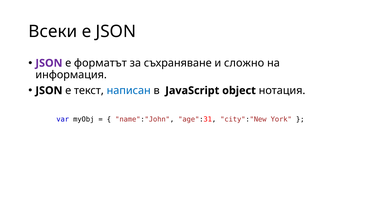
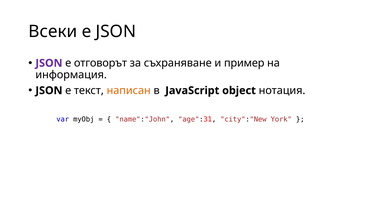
форматът: форматът -> отговорът (100, 63)
сложно: сложно -> пример (244, 63)
написан colour: blue -> orange (129, 90)
